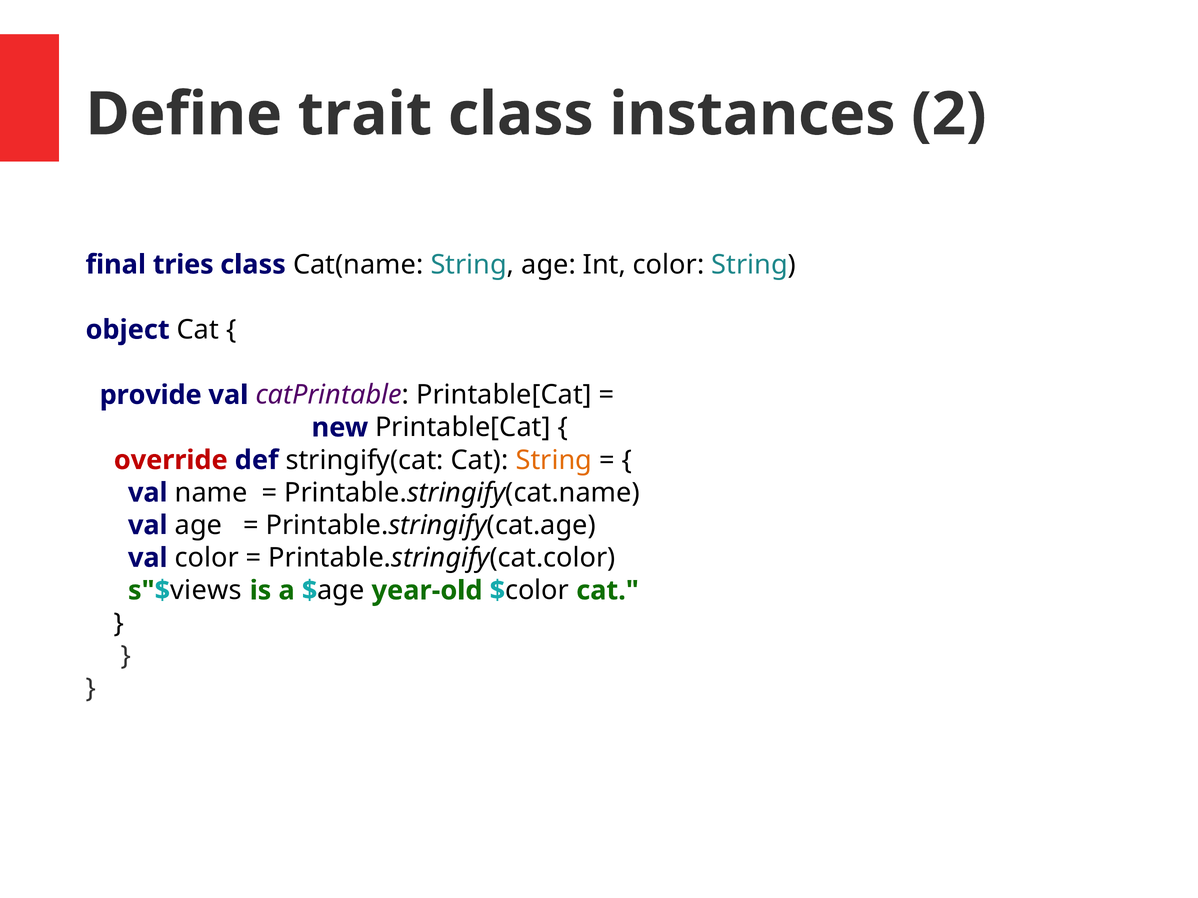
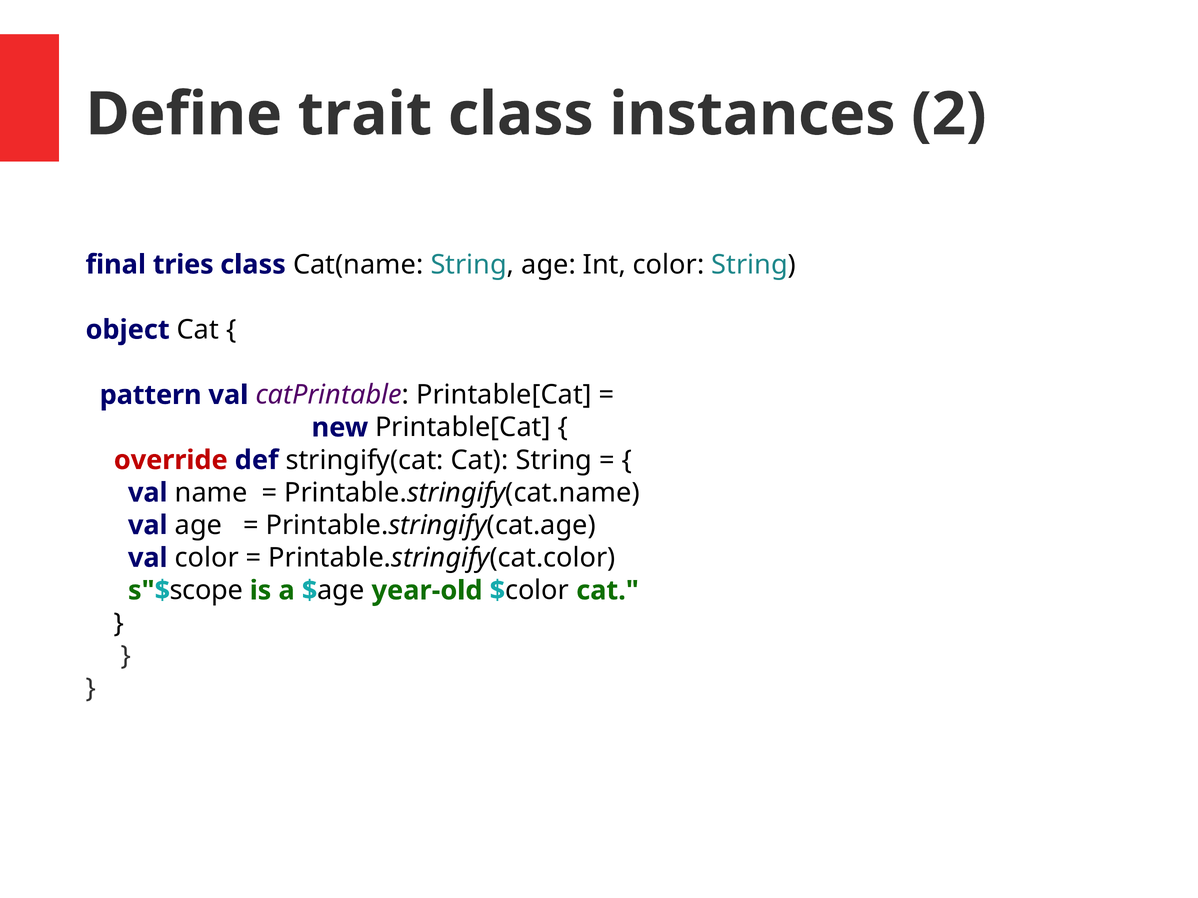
provide: provide -> pattern (151, 395)
String colour: orange -> black (554, 460)
views: views -> scope (206, 591)
